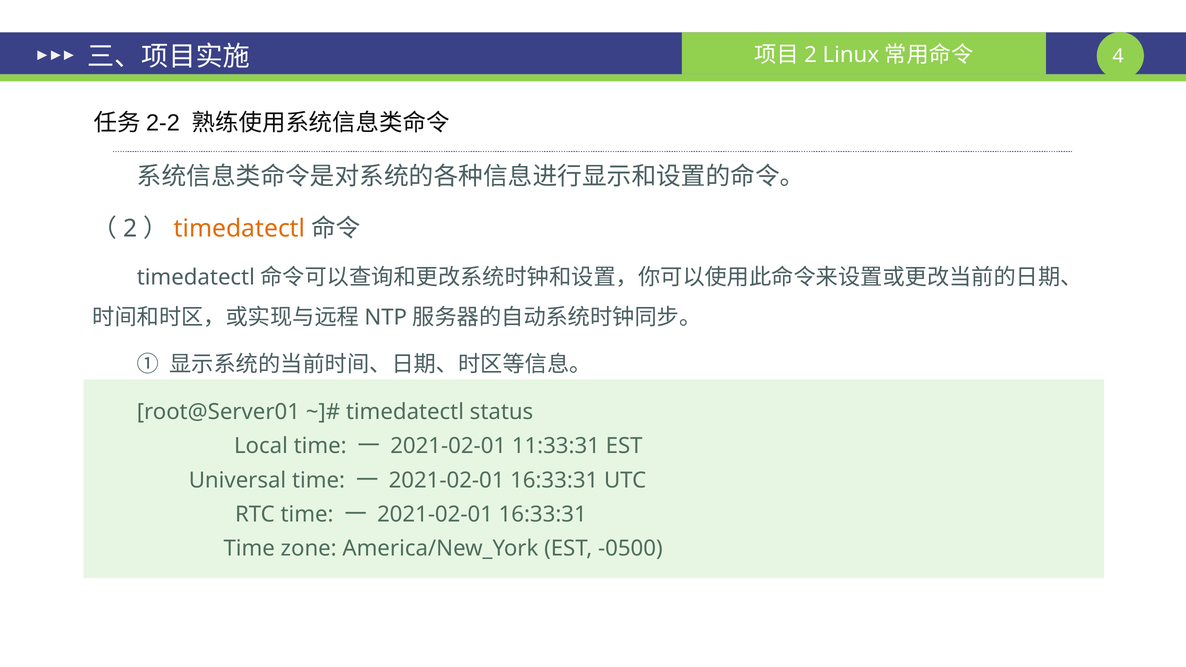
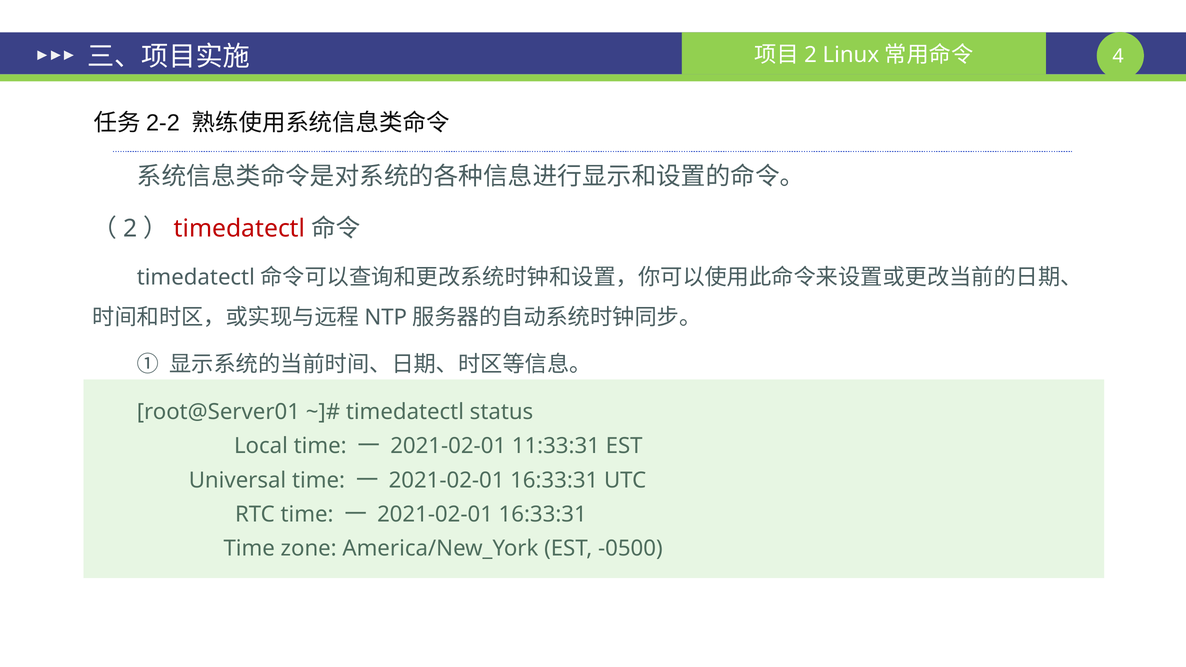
timedatectl colour: orange -> red (239, 228)
